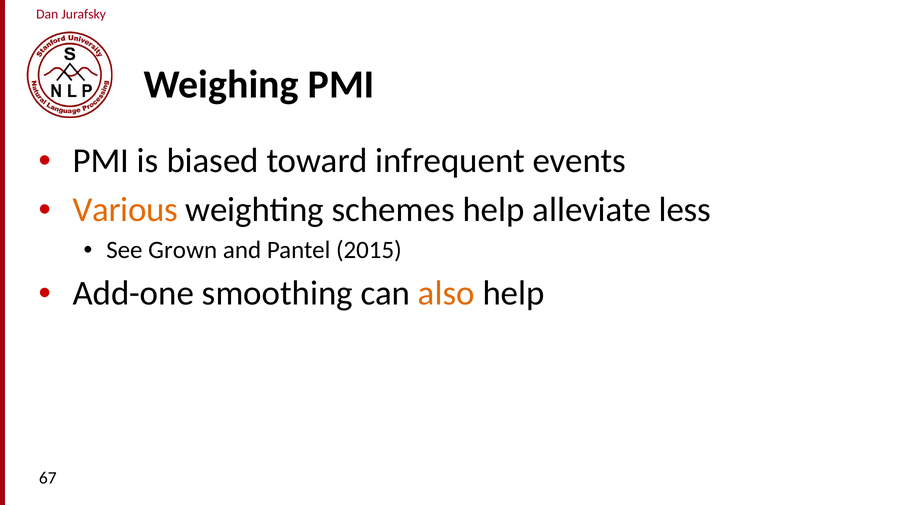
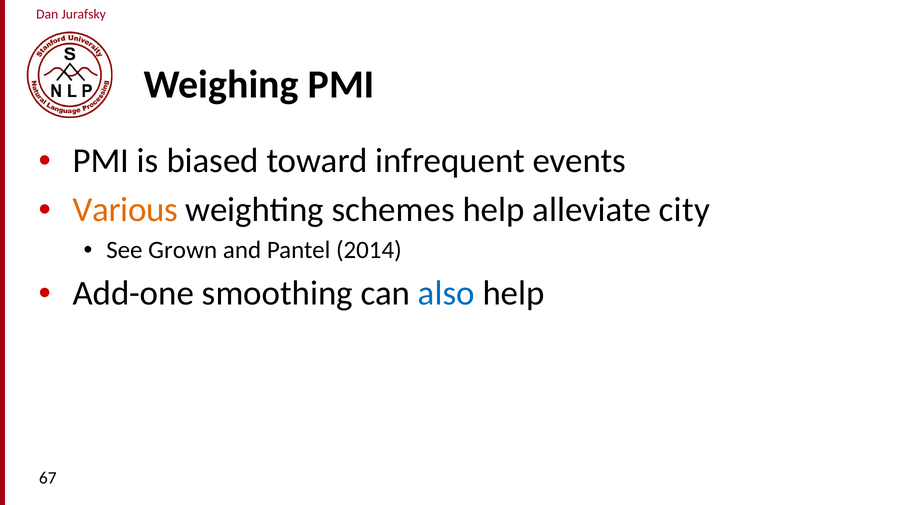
less: less -> city (685, 210)
2015: 2015 -> 2014 (369, 250)
also colour: orange -> blue (446, 294)
